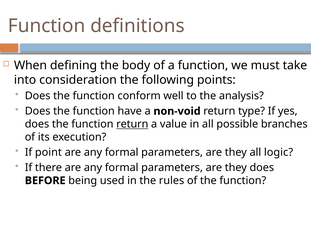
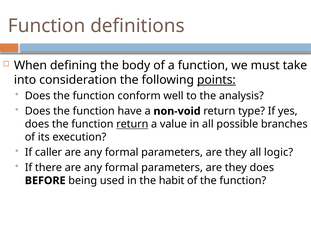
points underline: none -> present (216, 80)
point: point -> caller (48, 152)
rules: rules -> habit (172, 181)
